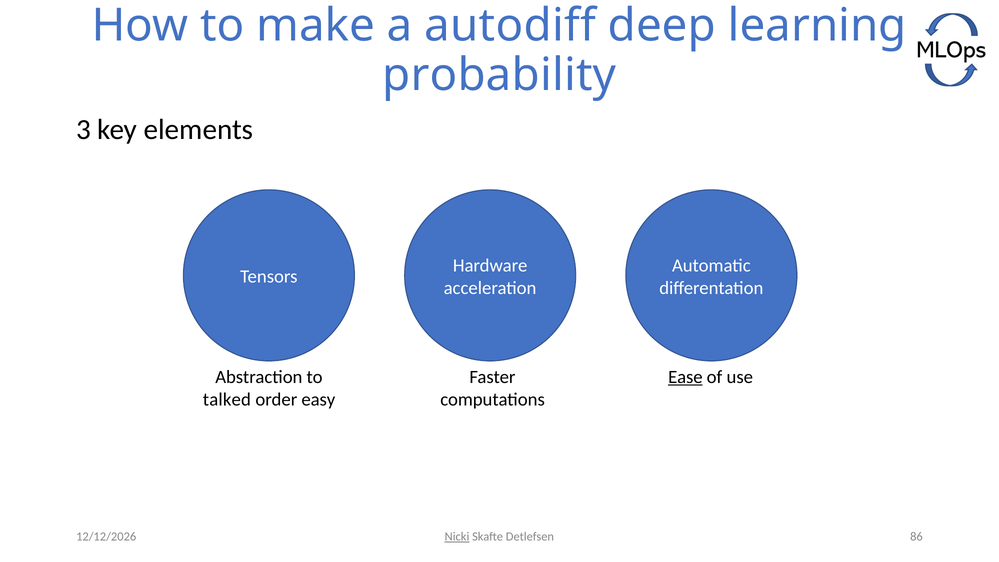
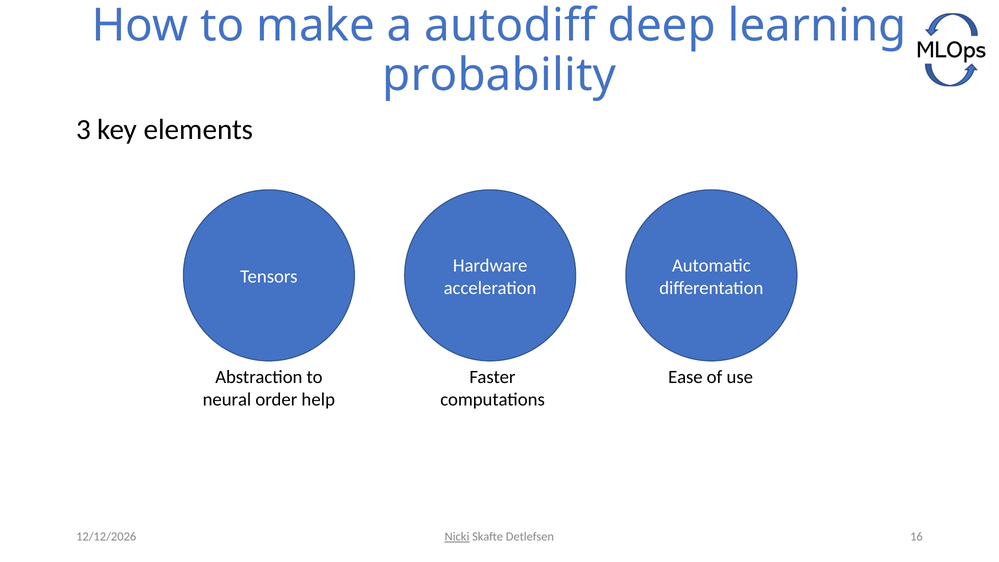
Ease underline: present -> none (685, 377)
talked: talked -> neural (227, 400)
easy: easy -> help (318, 400)
86: 86 -> 16 (916, 537)
